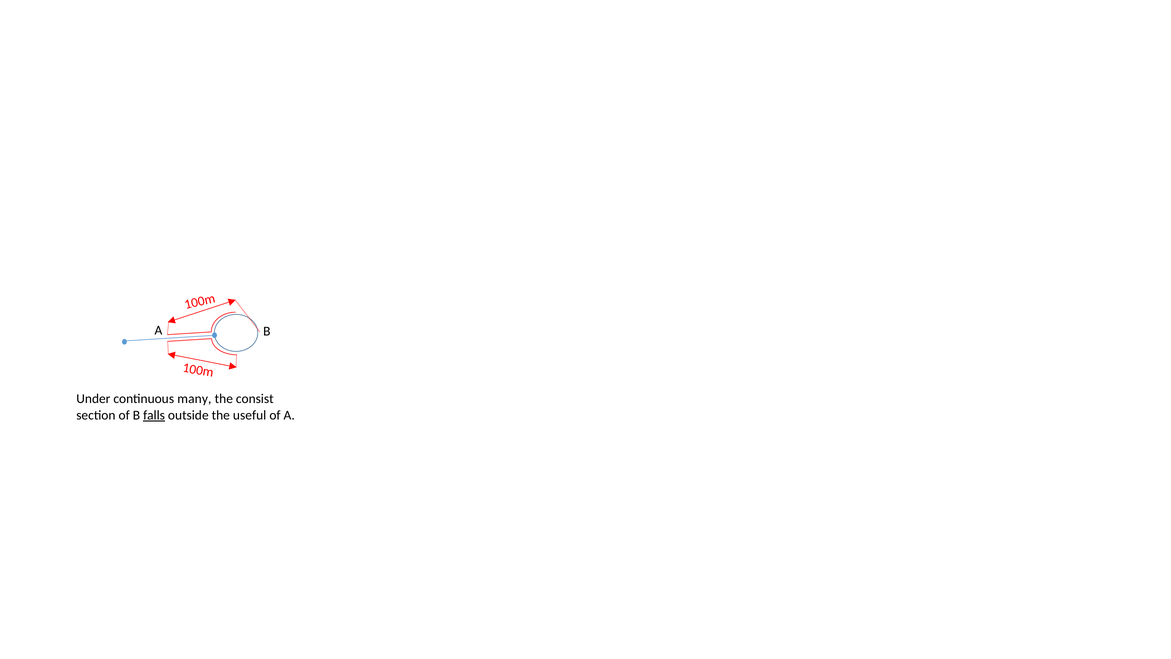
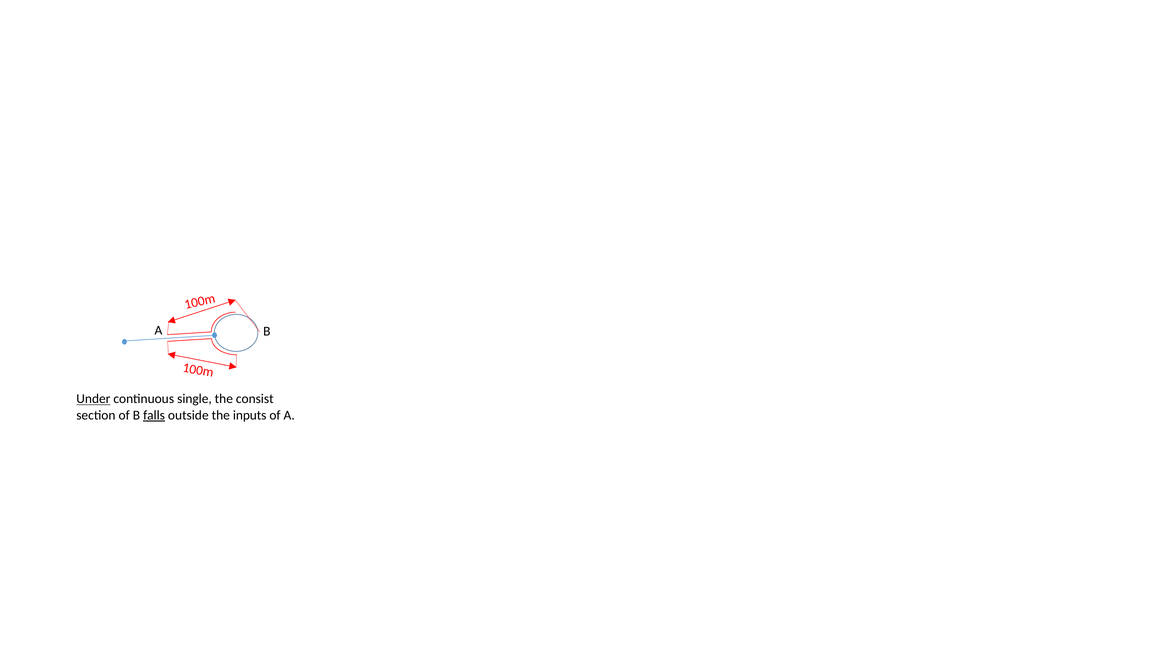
Under underline: none -> present (93, 399)
many: many -> single (194, 399)
useful: useful -> inputs (250, 415)
